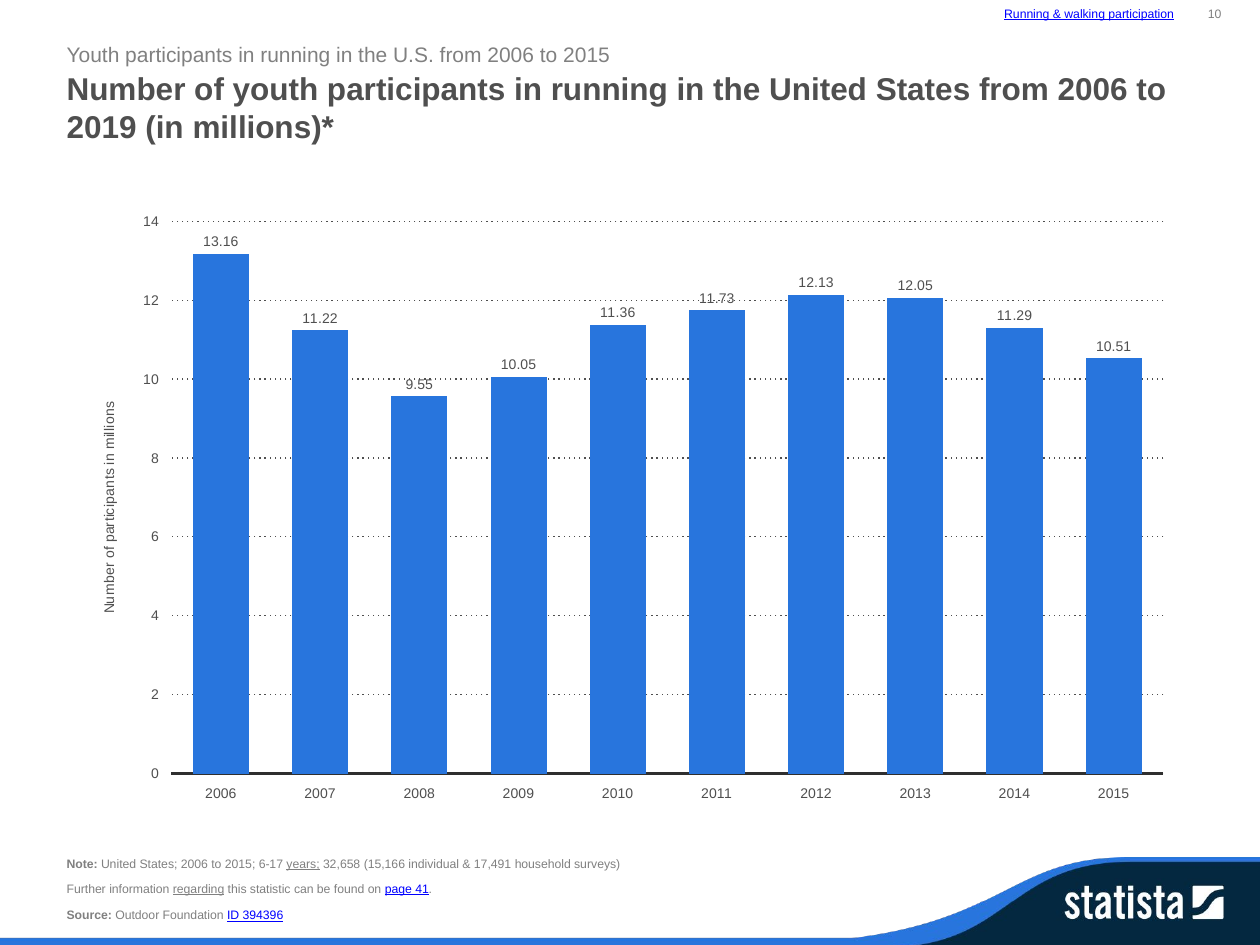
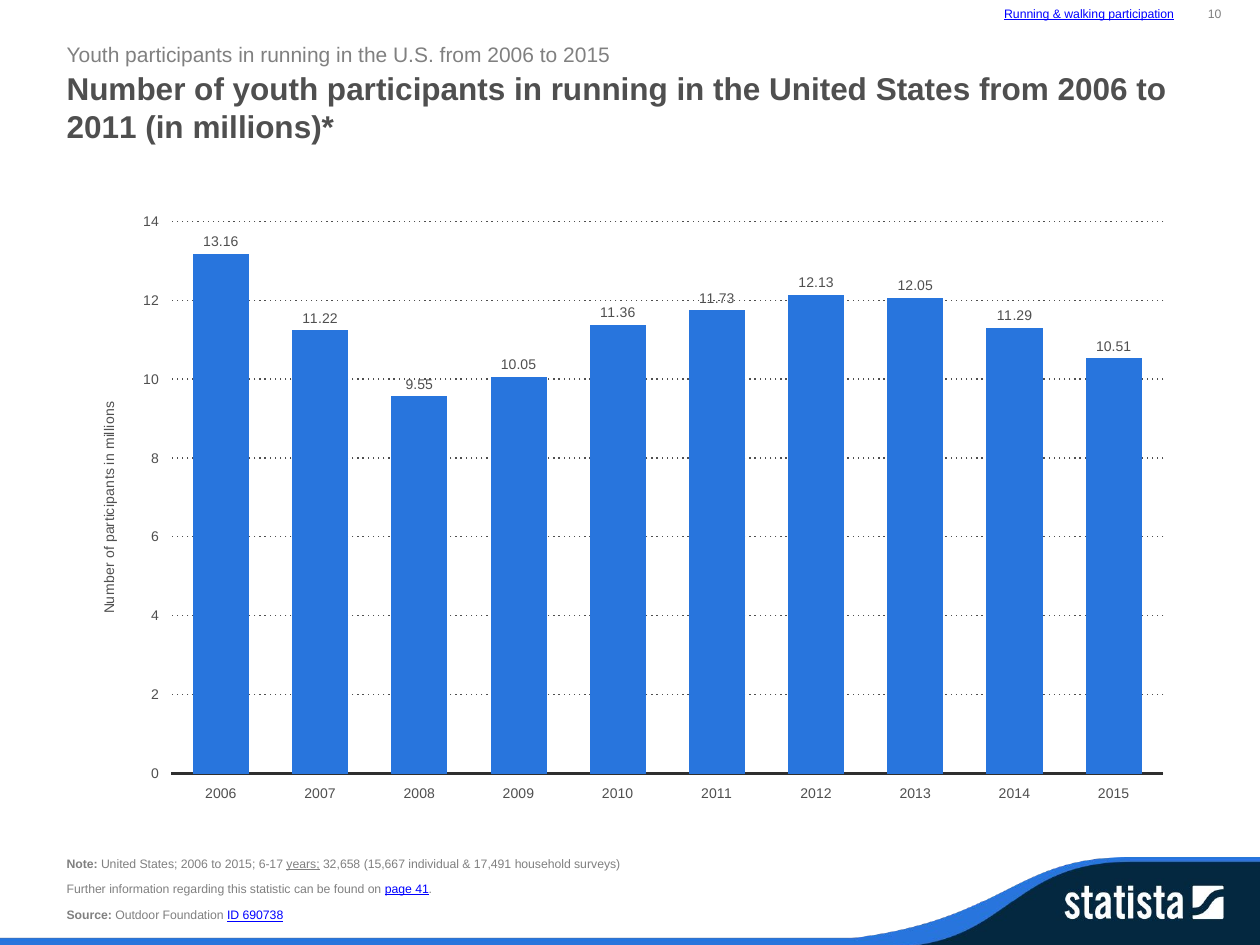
2019: 2019 -> 2011 (102, 128)
15,166: 15,166 -> 15,667 (384, 864)
regarding underline: present -> none (199, 889)
394396: 394396 -> 690738 (263, 916)
